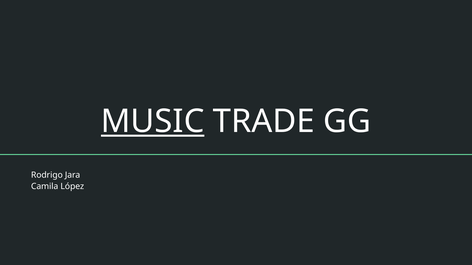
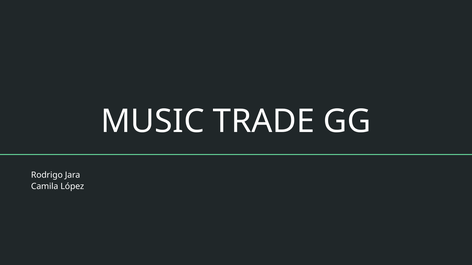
MUSIC underline: present -> none (153, 122)
